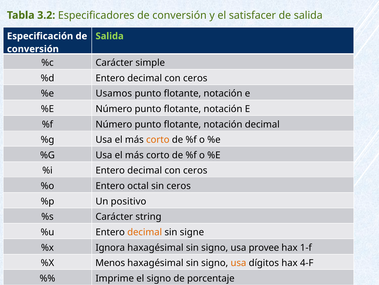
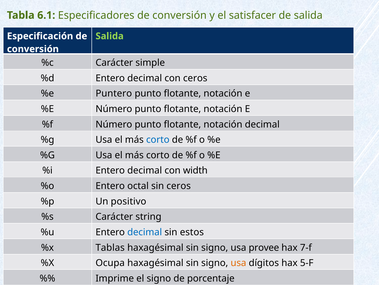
3.2: 3.2 -> 6.1 (46, 15)
Usamos: Usamos -> Puntero (114, 93)
corto colour: orange -> blue (158, 139)
ceros: ceros -> width (195, 170)
decimal colour: orange -> blue (145, 232)
signe: signe -> estos (192, 232)
Ignora: Ignora -> Tablas (110, 247)
1-f: 1-f -> 7-f (306, 247)
Menos: Menos -> Ocupa (110, 262)
4-F: 4-F -> 5-F (307, 262)
